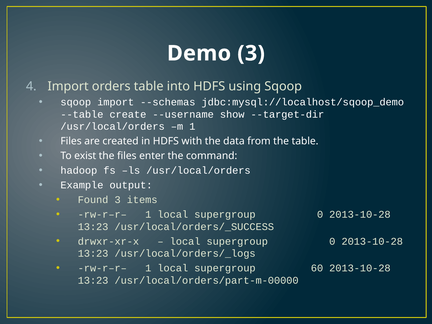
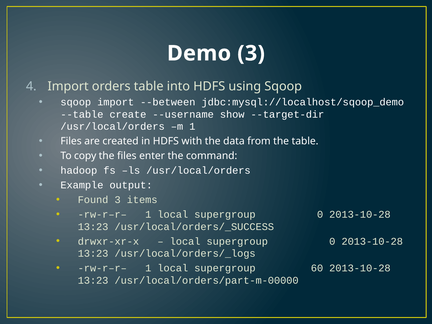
--schemas: --schemas -> --between (168, 102)
exist: exist -> copy (85, 156)
